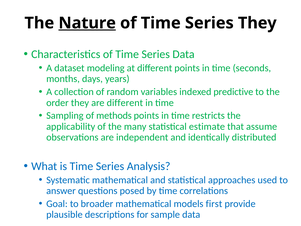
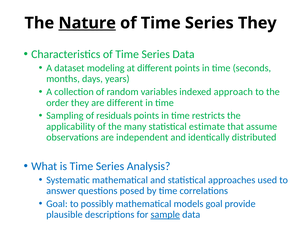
predictive: predictive -> approach (233, 92)
methods: methods -> residuals (114, 115)
broader: broader -> possibly (97, 204)
models first: first -> goal (214, 204)
sample underline: none -> present (165, 214)
